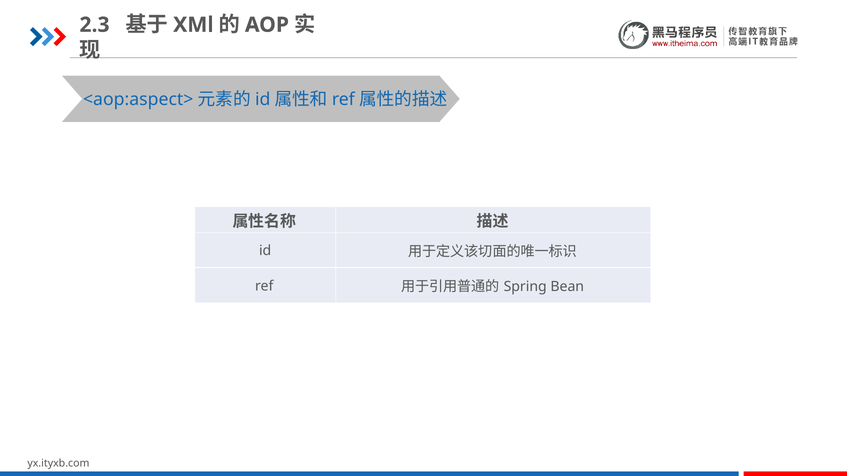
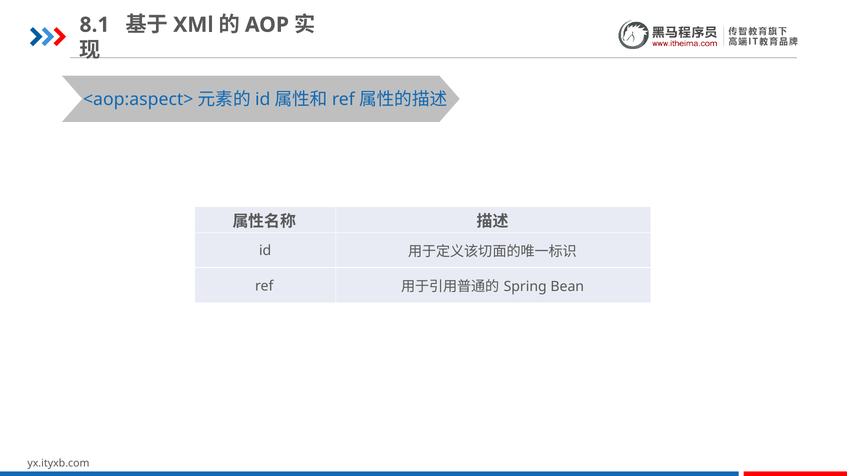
2.3: 2.3 -> 8.1 (95, 25)
